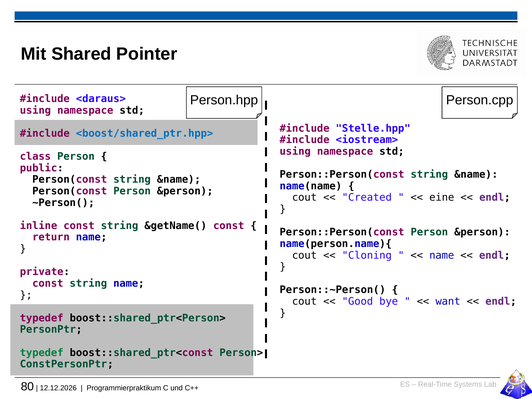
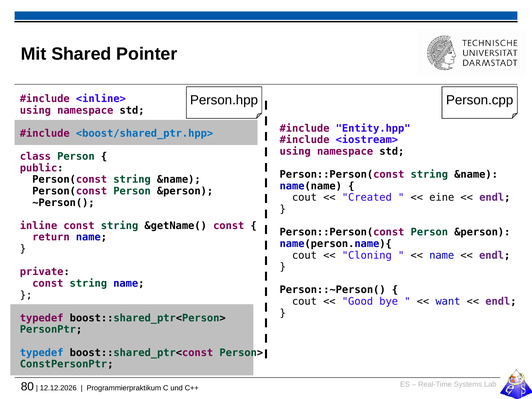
<daraus>: <daraus> -> <inline> (101, 99)
Stelle.hpp: Stelle.hpp -> Entity.hpp (373, 128)
typedef colour: green -> blue (42, 353)
